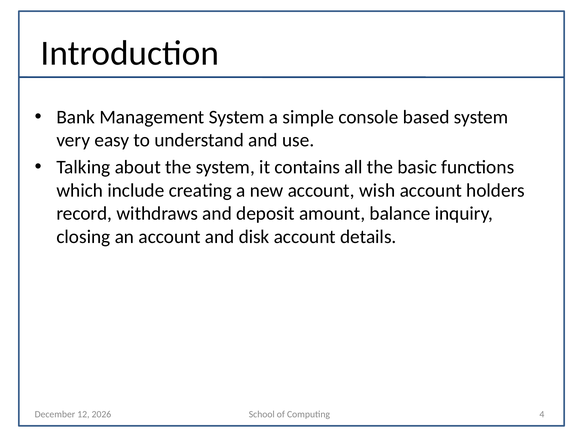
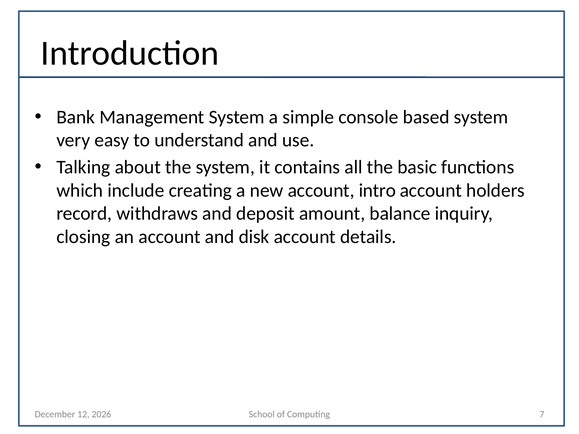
wish: wish -> intro (377, 190)
4: 4 -> 7 (542, 415)
